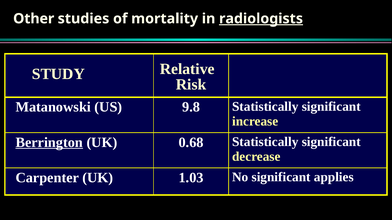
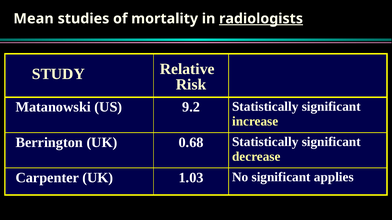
Other: Other -> Mean (34, 19)
9.8: 9.8 -> 9.2 (191, 107)
Berrington underline: present -> none (49, 143)
